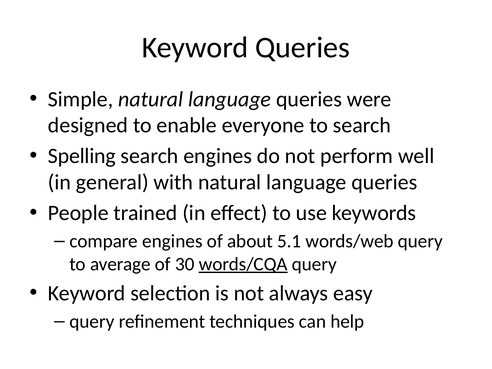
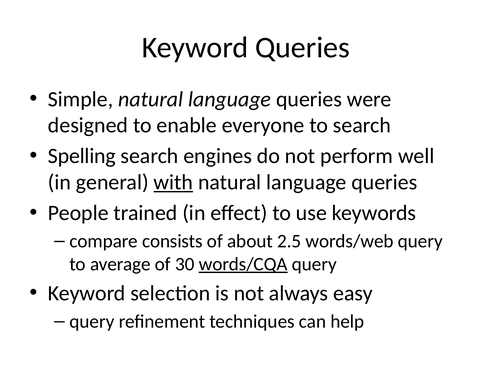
with underline: none -> present (173, 182)
compare engines: engines -> consists (172, 241)
5.1: 5.1 -> 2.5 (289, 241)
